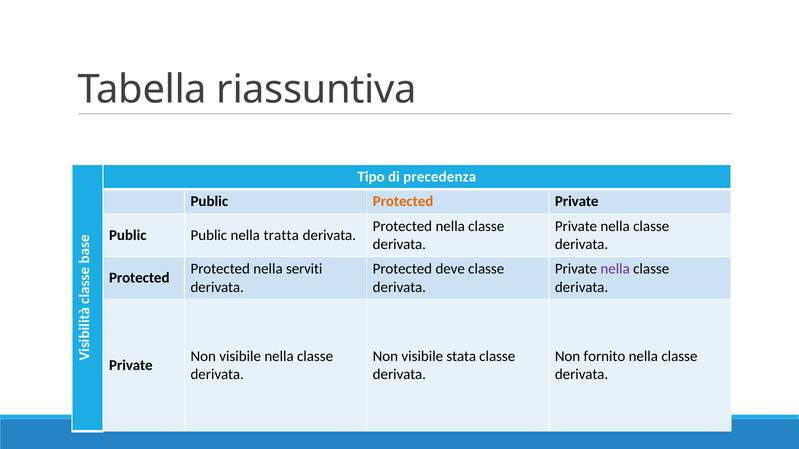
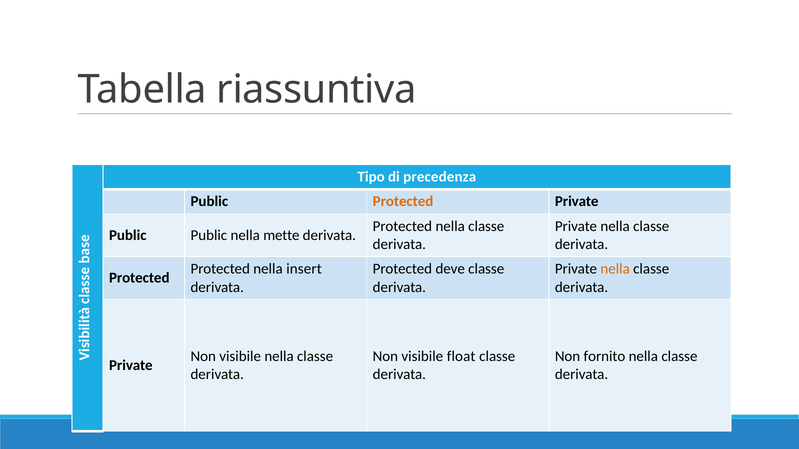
tratta: tratta -> mette (281, 236)
serviti: serviti -> insert (304, 269)
nella colour: purple -> orange (615, 269)
stata: stata -> float (461, 357)
